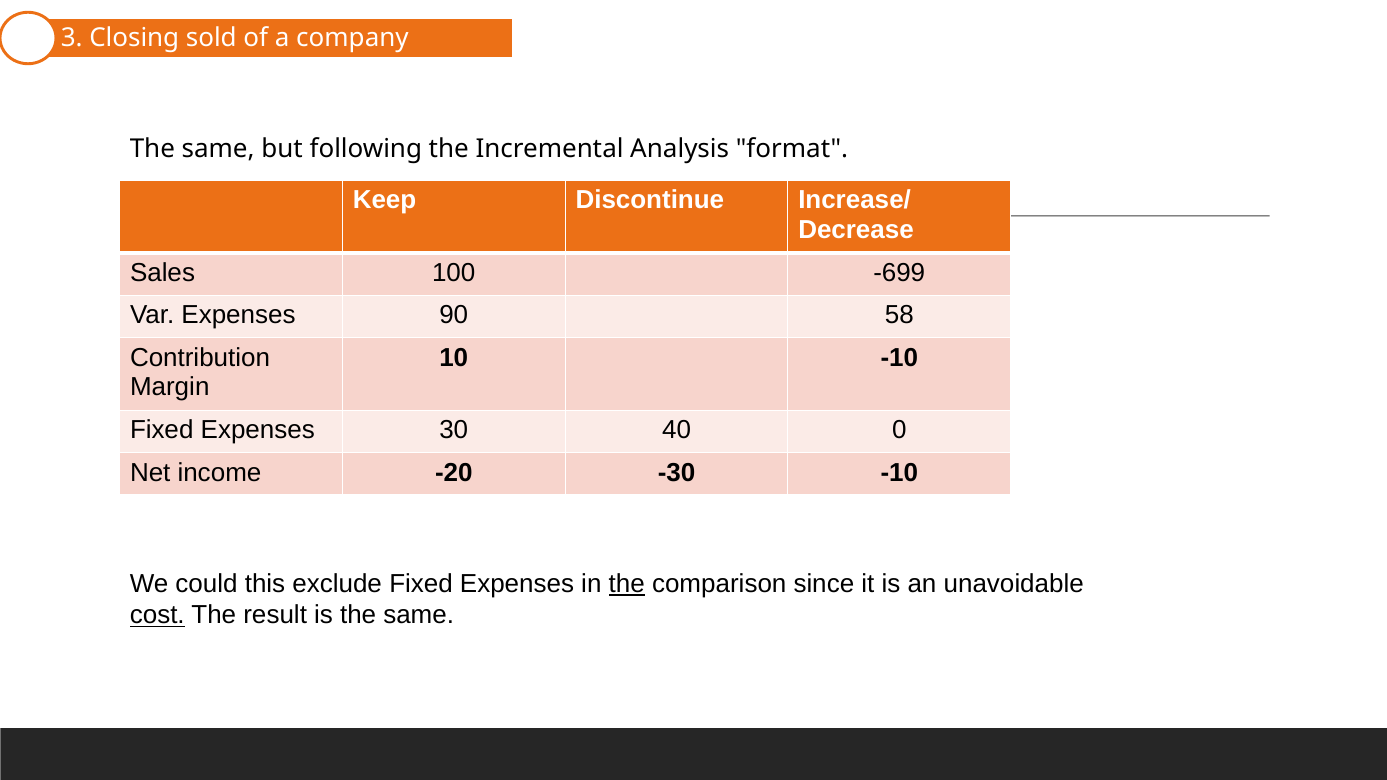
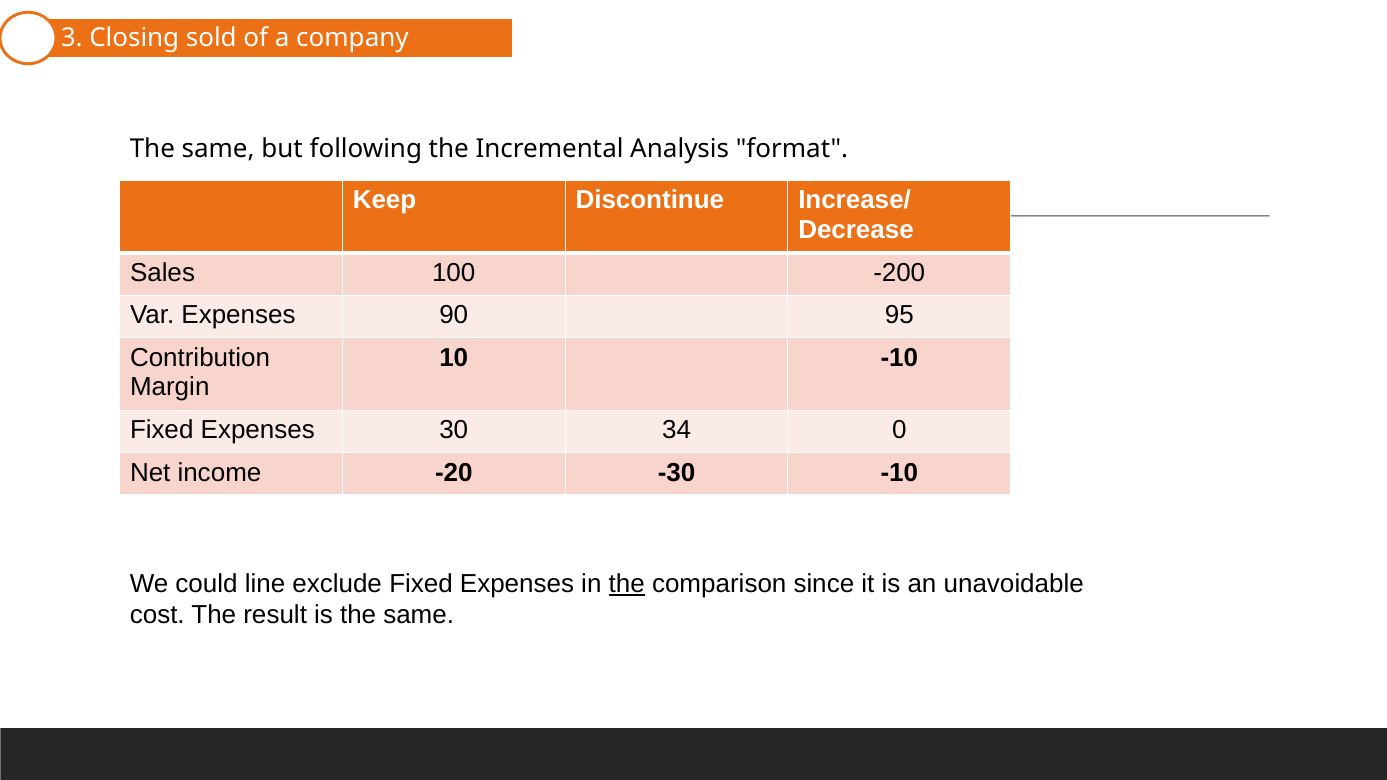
-699: -699 -> -200 (899, 273)
58: 58 -> 95 (899, 315)
40: 40 -> 34 (677, 430)
this: this -> line (265, 584)
cost underline: present -> none (157, 615)
